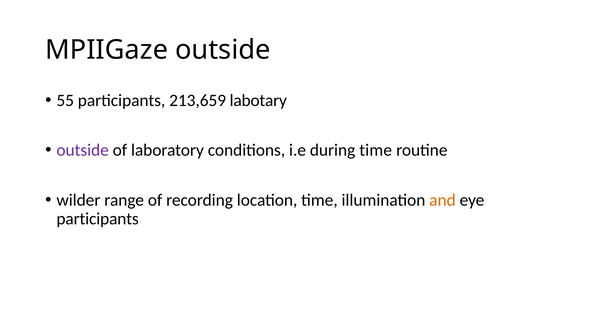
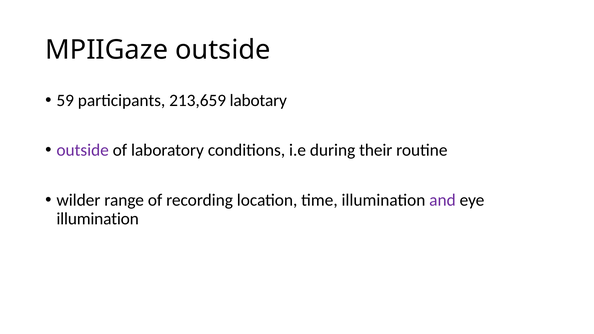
55: 55 -> 59 (65, 100)
during time: time -> their (376, 150)
and colour: orange -> purple (442, 200)
participants: participants -> illumination (98, 219)
